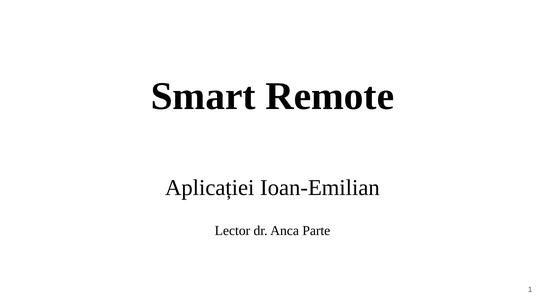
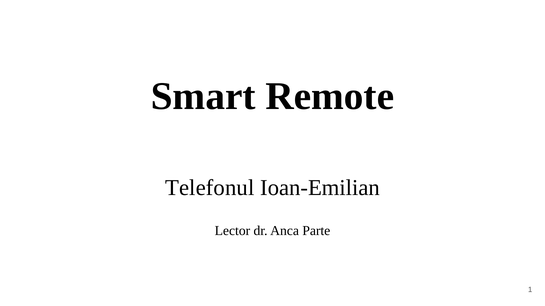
Aplicației: Aplicației -> Telefonul (210, 188)
